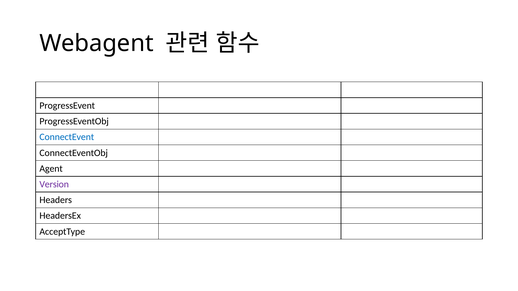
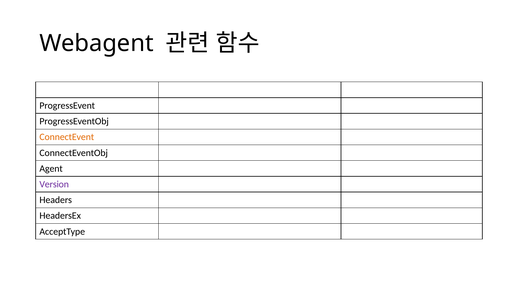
ConnectEvent colour: blue -> orange (67, 137)
